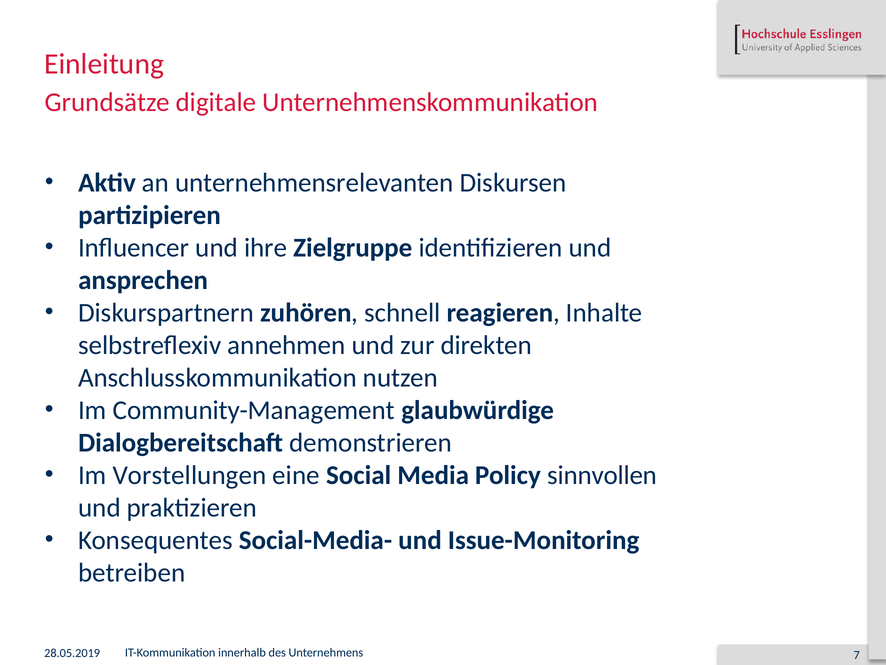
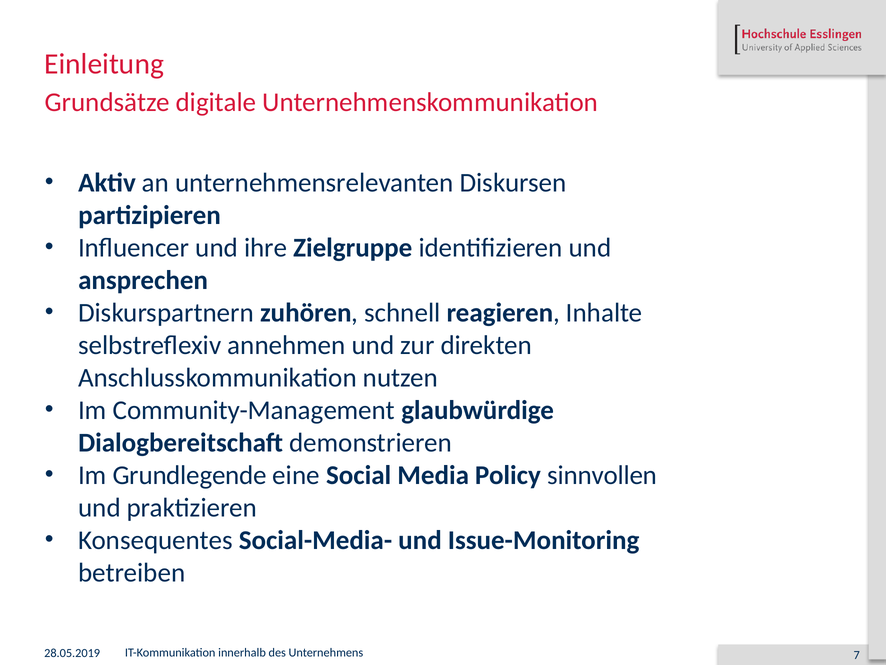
Vorstellungen: Vorstellungen -> Grundlegende (190, 475)
